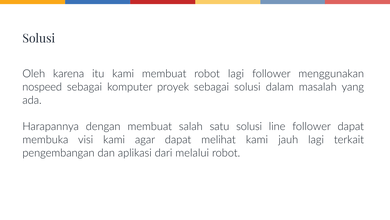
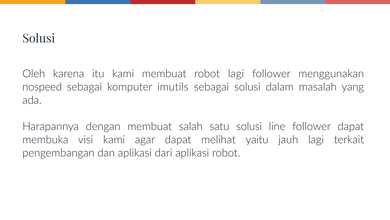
proyek: proyek -> imutils (173, 87)
melihat kami: kami -> yaitu (257, 139)
dari melalui: melalui -> aplikasi (192, 153)
